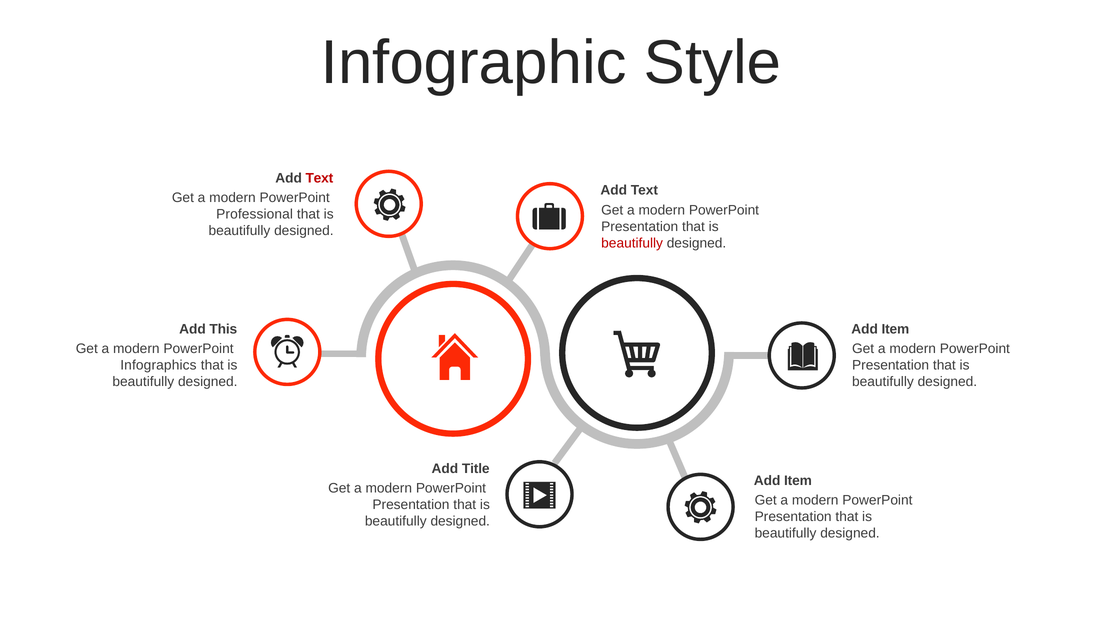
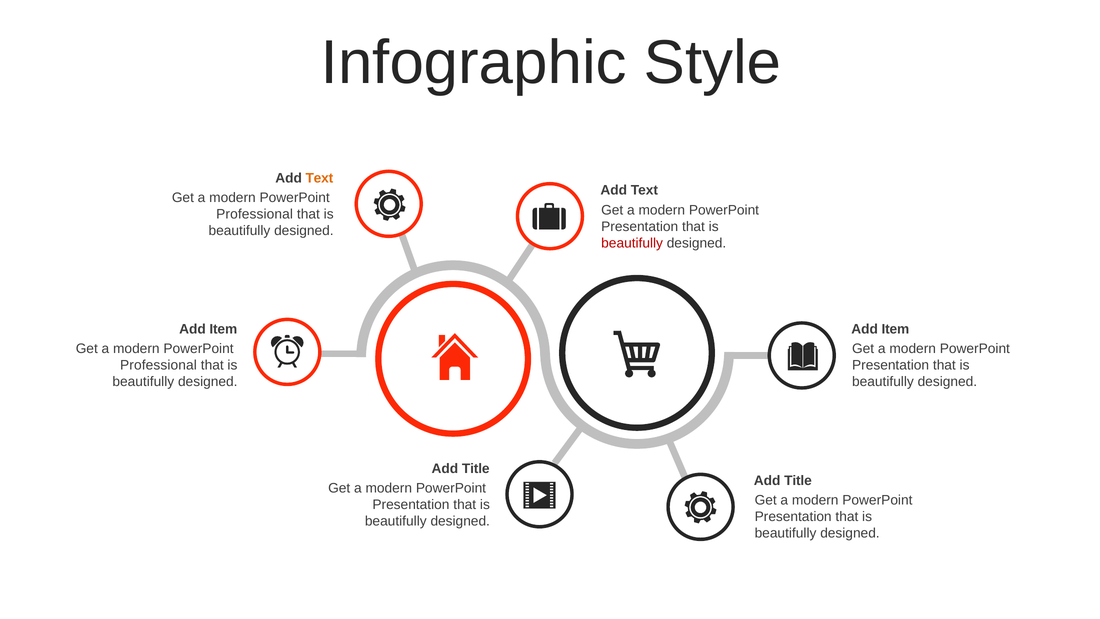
Text colour: red -> orange (319, 178)
This: This -> Item (223, 329)
Infographics: Infographics -> Professional (158, 365)
Item: Item -> Title (798, 480)
